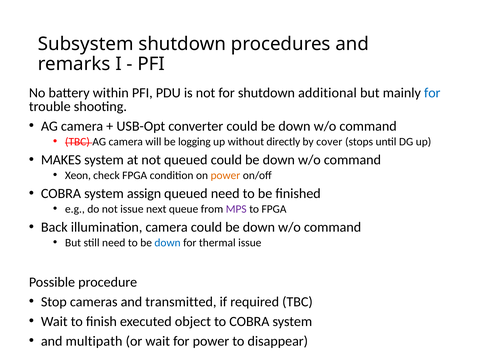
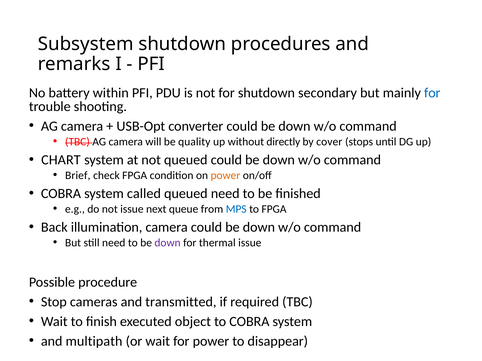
additional: additional -> secondary (327, 93)
logging: logging -> quality (194, 142)
MAKES: MAKES -> CHART (61, 160)
Xeon: Xeon -> Brief (78, 176)
assign: assign -> called (144, 194)
MPS colour: purple -> blue (236, 209)
down colour: blue -> purple (168, 243)
